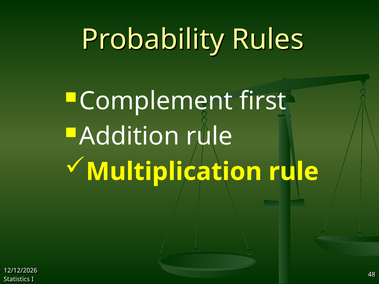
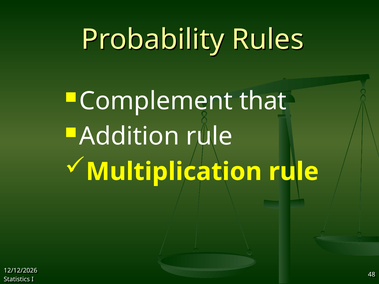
first: first -> that (263, 101)
